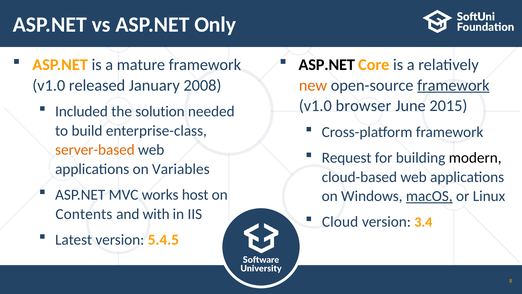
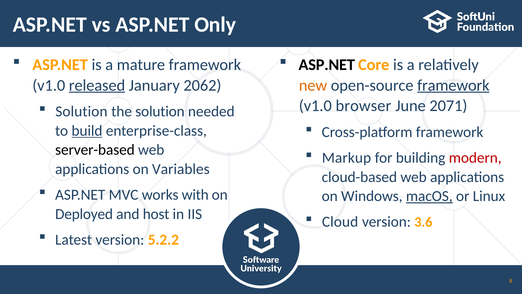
released underline: none -> present (97, 85)
2008: 2008 -> 2062 (202, 85)
2015: 2015 -> 2071 (448, 106)
Included: Included -> Solution (81, 111)
build underline: none -> present (87, 131)
server-based colour: orange -> black (95, 150)
Request: Request -> Markup (346, 158)
modern colour: black -> red (475, 158)
host: host -> with (195, 195)
Contents: Contents -> Deployed (84, 214)
with: with -> host (156, 214)
3.4: 3.4 -> 3.6 (423, 222)
5.4.5: 5.4.5 -> 5.2.2 (163, 239)
